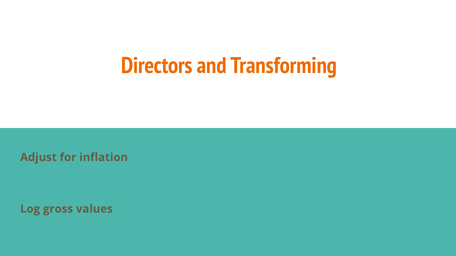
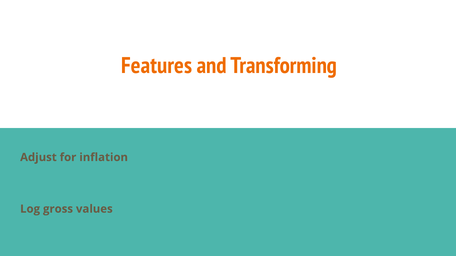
Directors: Directors -> Features (157, 66)
